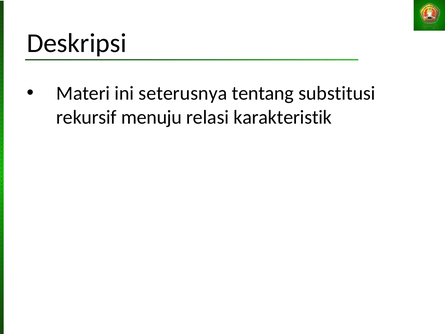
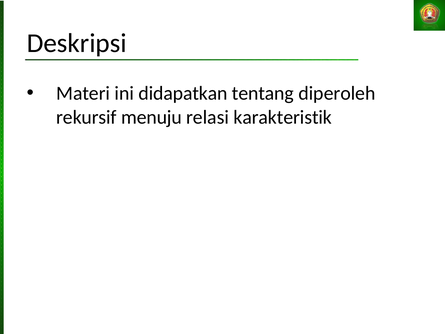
seterusnya: seterusnya -> didapatkan (183, 93)
substitusi: substitusi -> diperoleh (337, 93)
